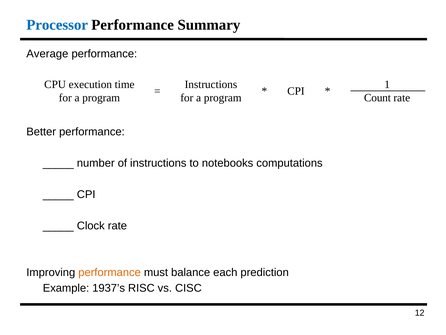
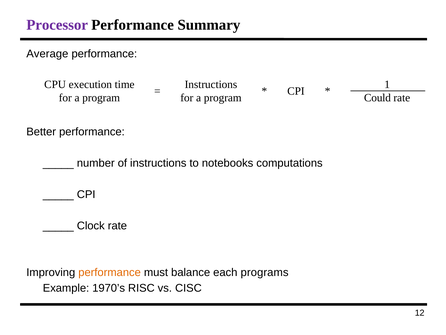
Processor colour: blue -> purple (57, 25)
Count: Count -> Could (377, 98)
prediction: prediction -> programs (265, 272)
1937’s: 1937’s -> 1970’s (109, 288)
